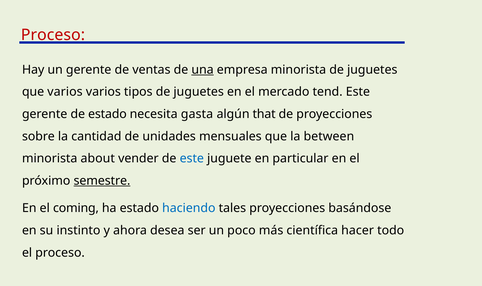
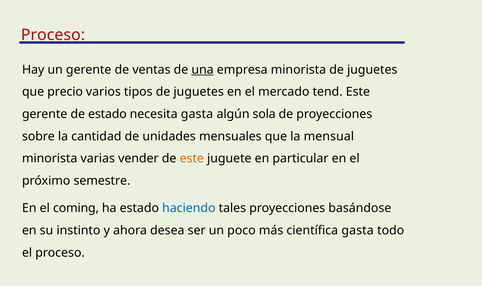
que varios: varios -> precio (65, 92)
that: that -> sola (264, 114)
between: between -> mensual (329, 136)
about: about -> varias (98, 158)
este colour: blue -> orange (192, 158)
semestre underline: present -> none (102, 180)
científica hacer: hacer -> gasta (358, 230)
